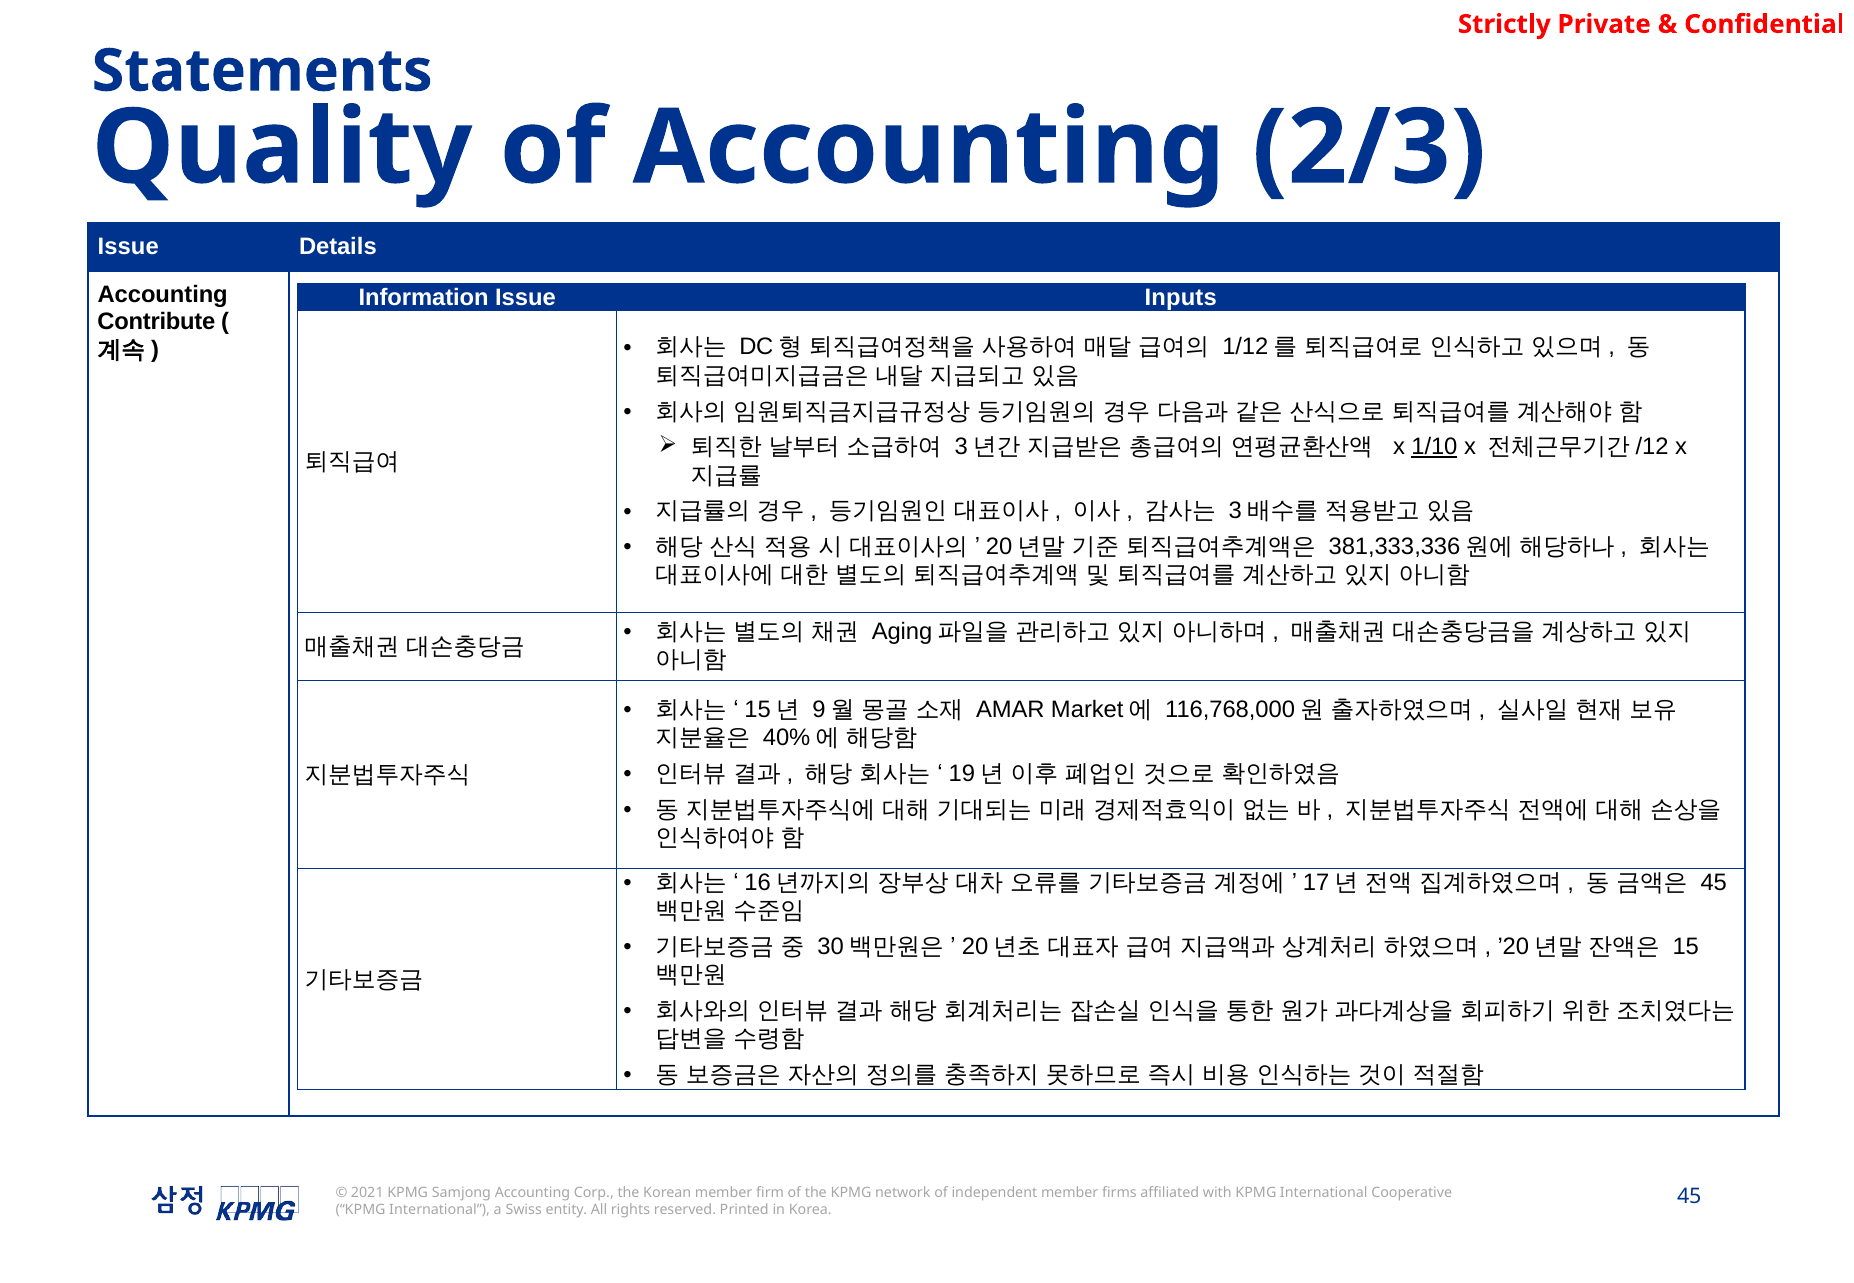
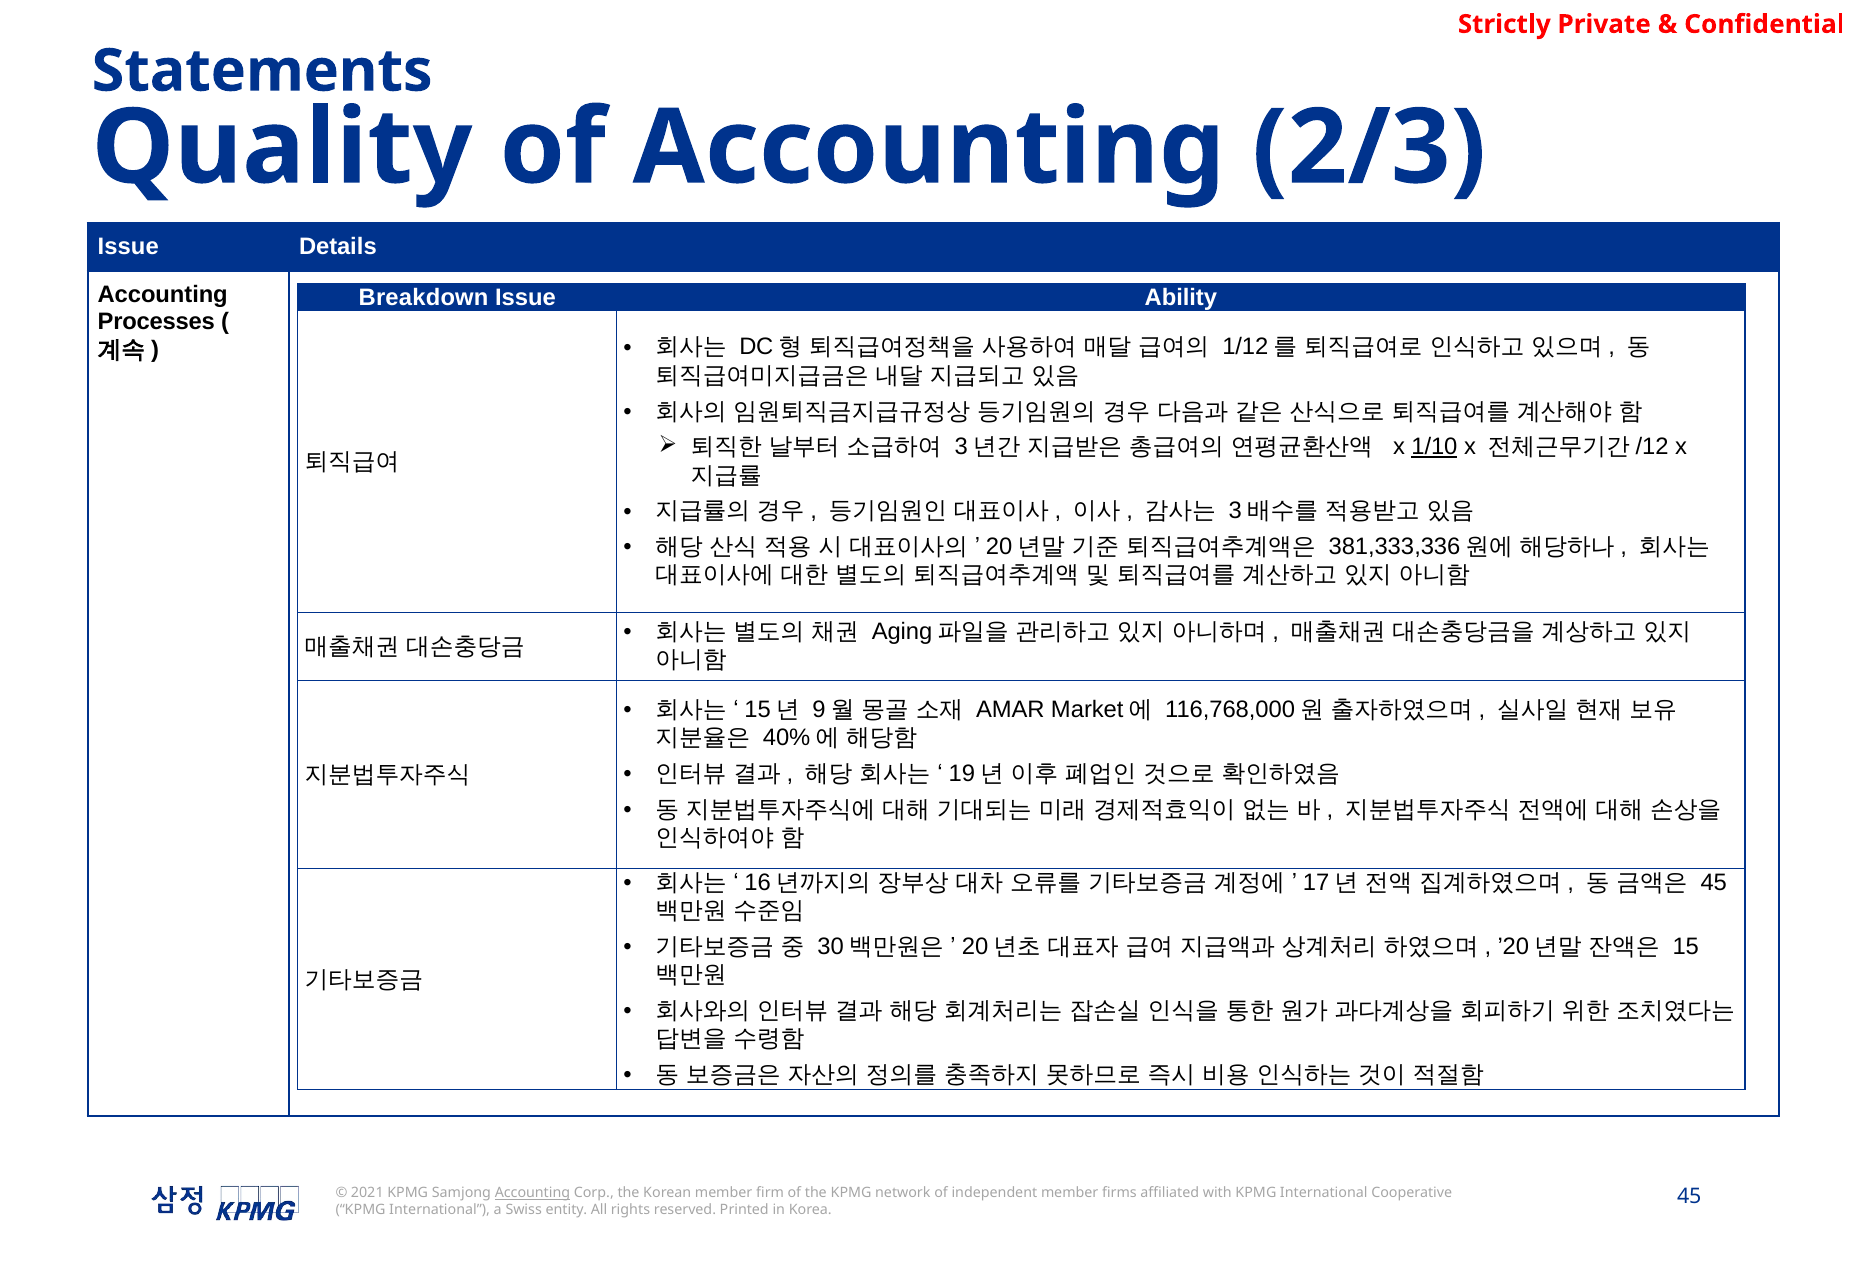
Information: Information -> Breakdown (424, 297)
Inputs: Inputs -> Ability (1181, 297)
Contribute: Contribute -> Processes (156, 322)
Accounting underline: none -> present (532, 1194)
